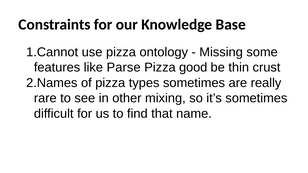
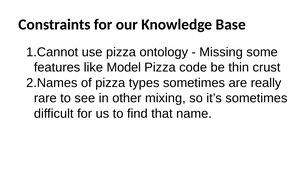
Parse: Parse -> Model (124, 68)
good: good -> code (193, 68)
